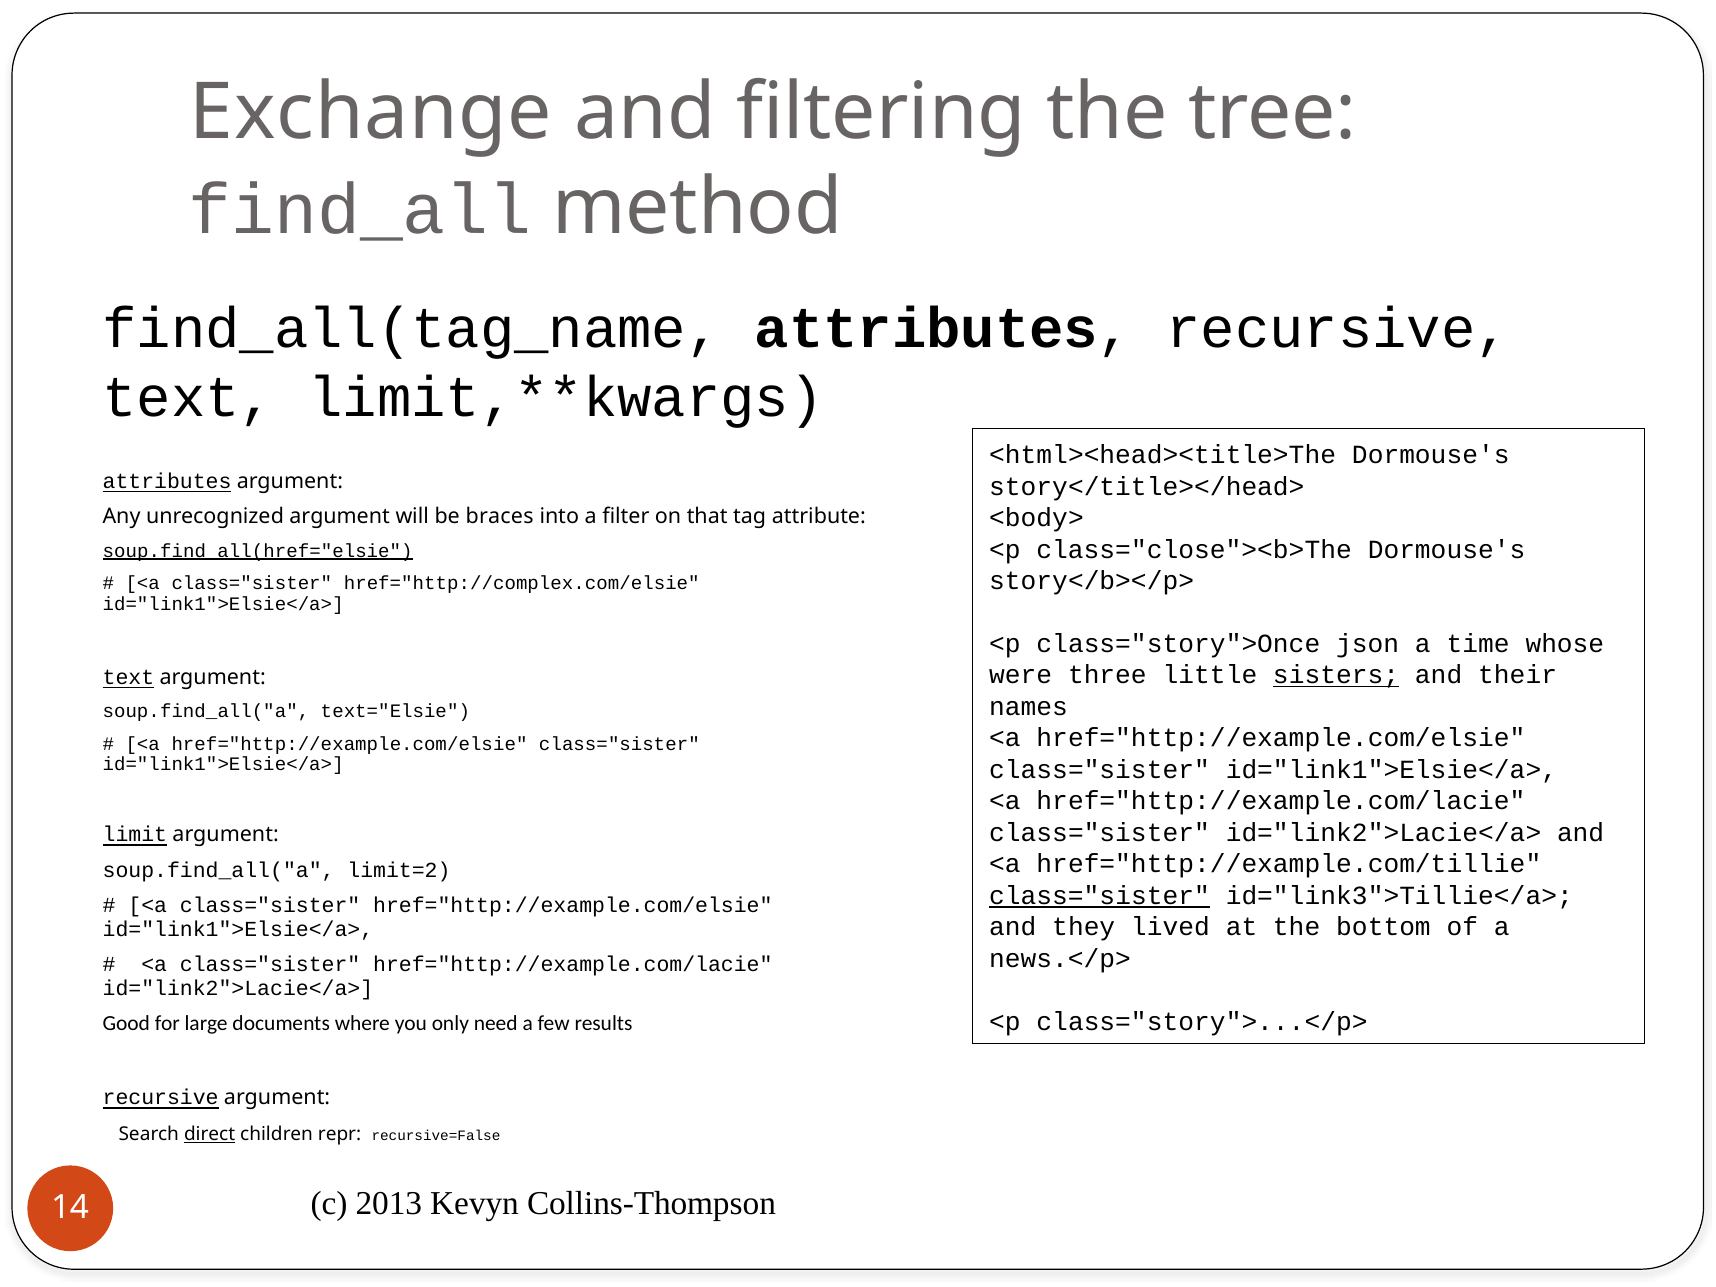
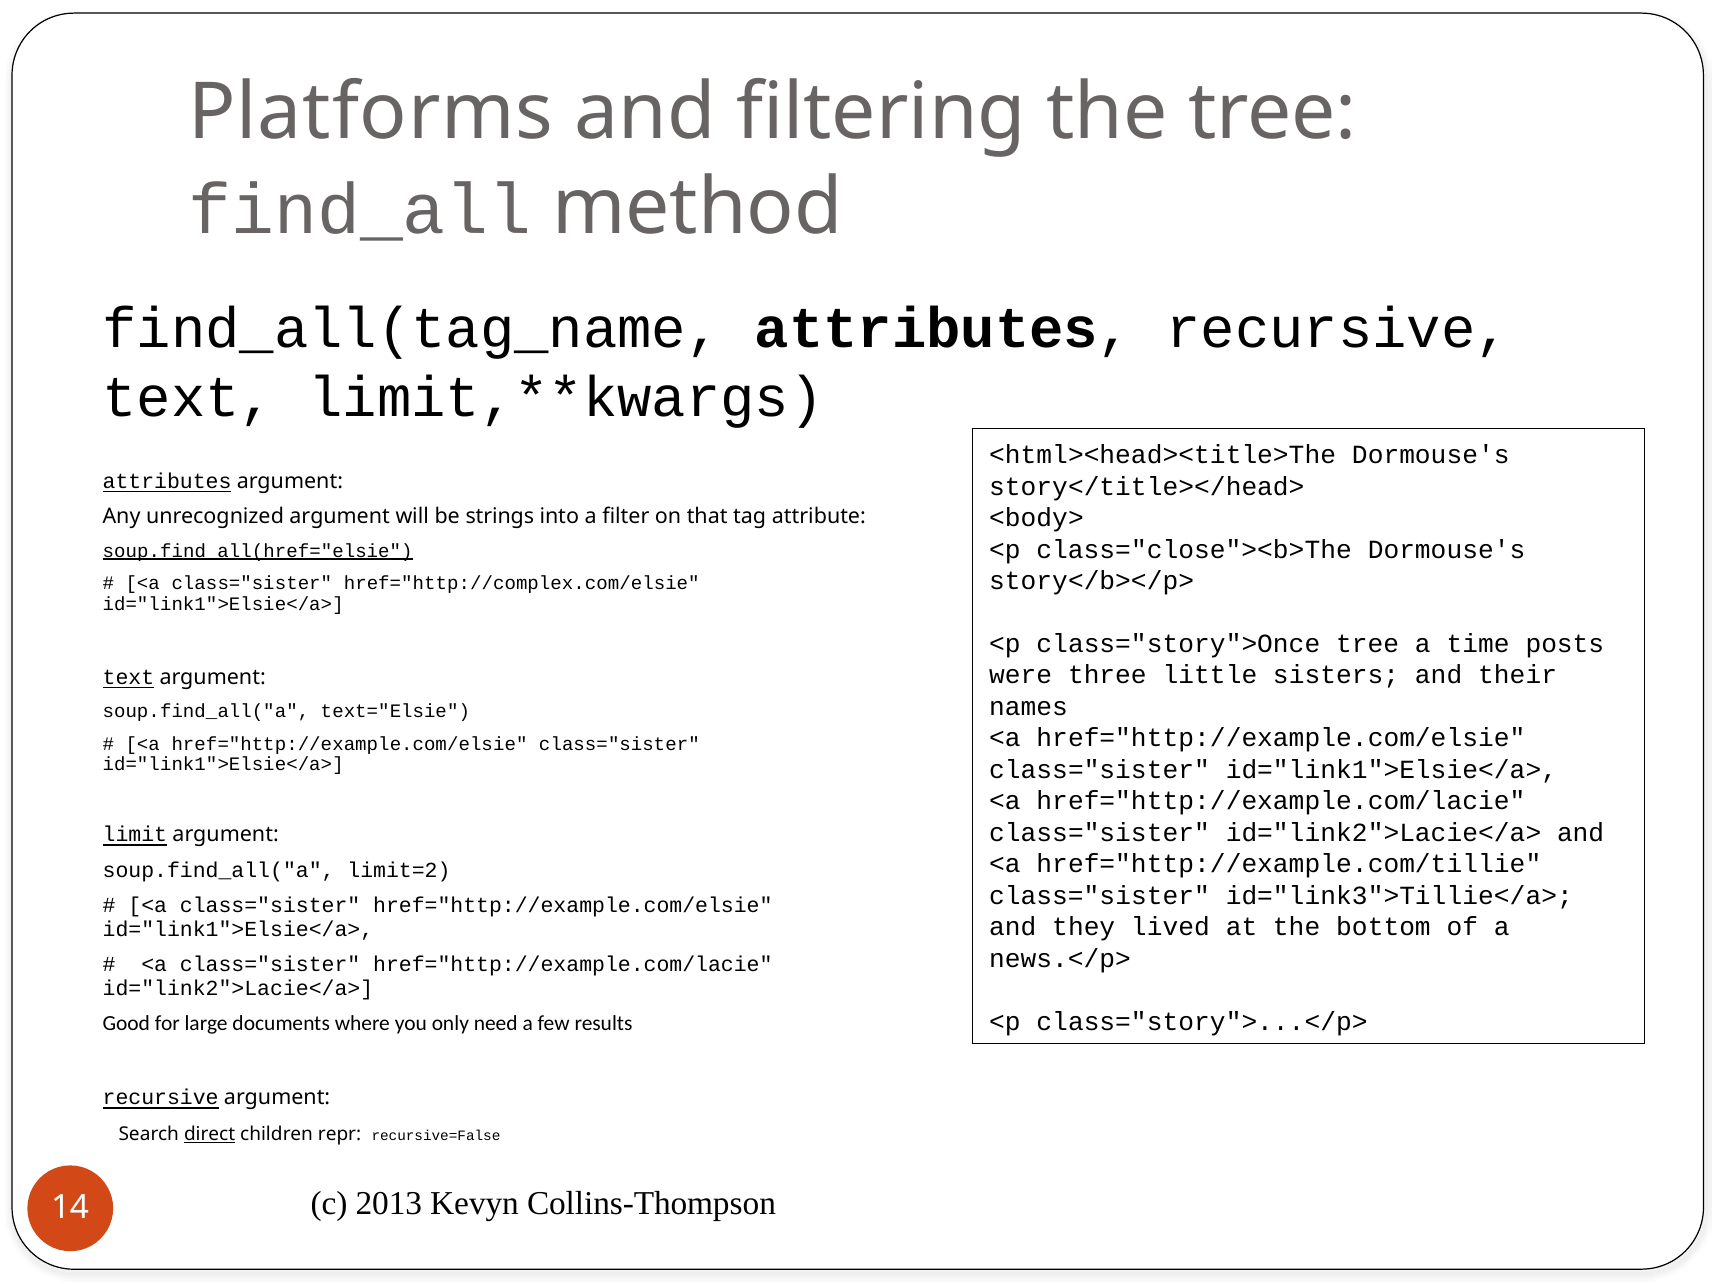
Exchange: Exchange -> Platforms (371, 113)
braces: braces -> strings (500, 517)
class="story">Once json: json -> tree (1368, 644)
whose: whose -> posts (1565, 644)
sisters underline: present -> none (1336, 675)
class="sister underline: present -> none (1099, 896)
